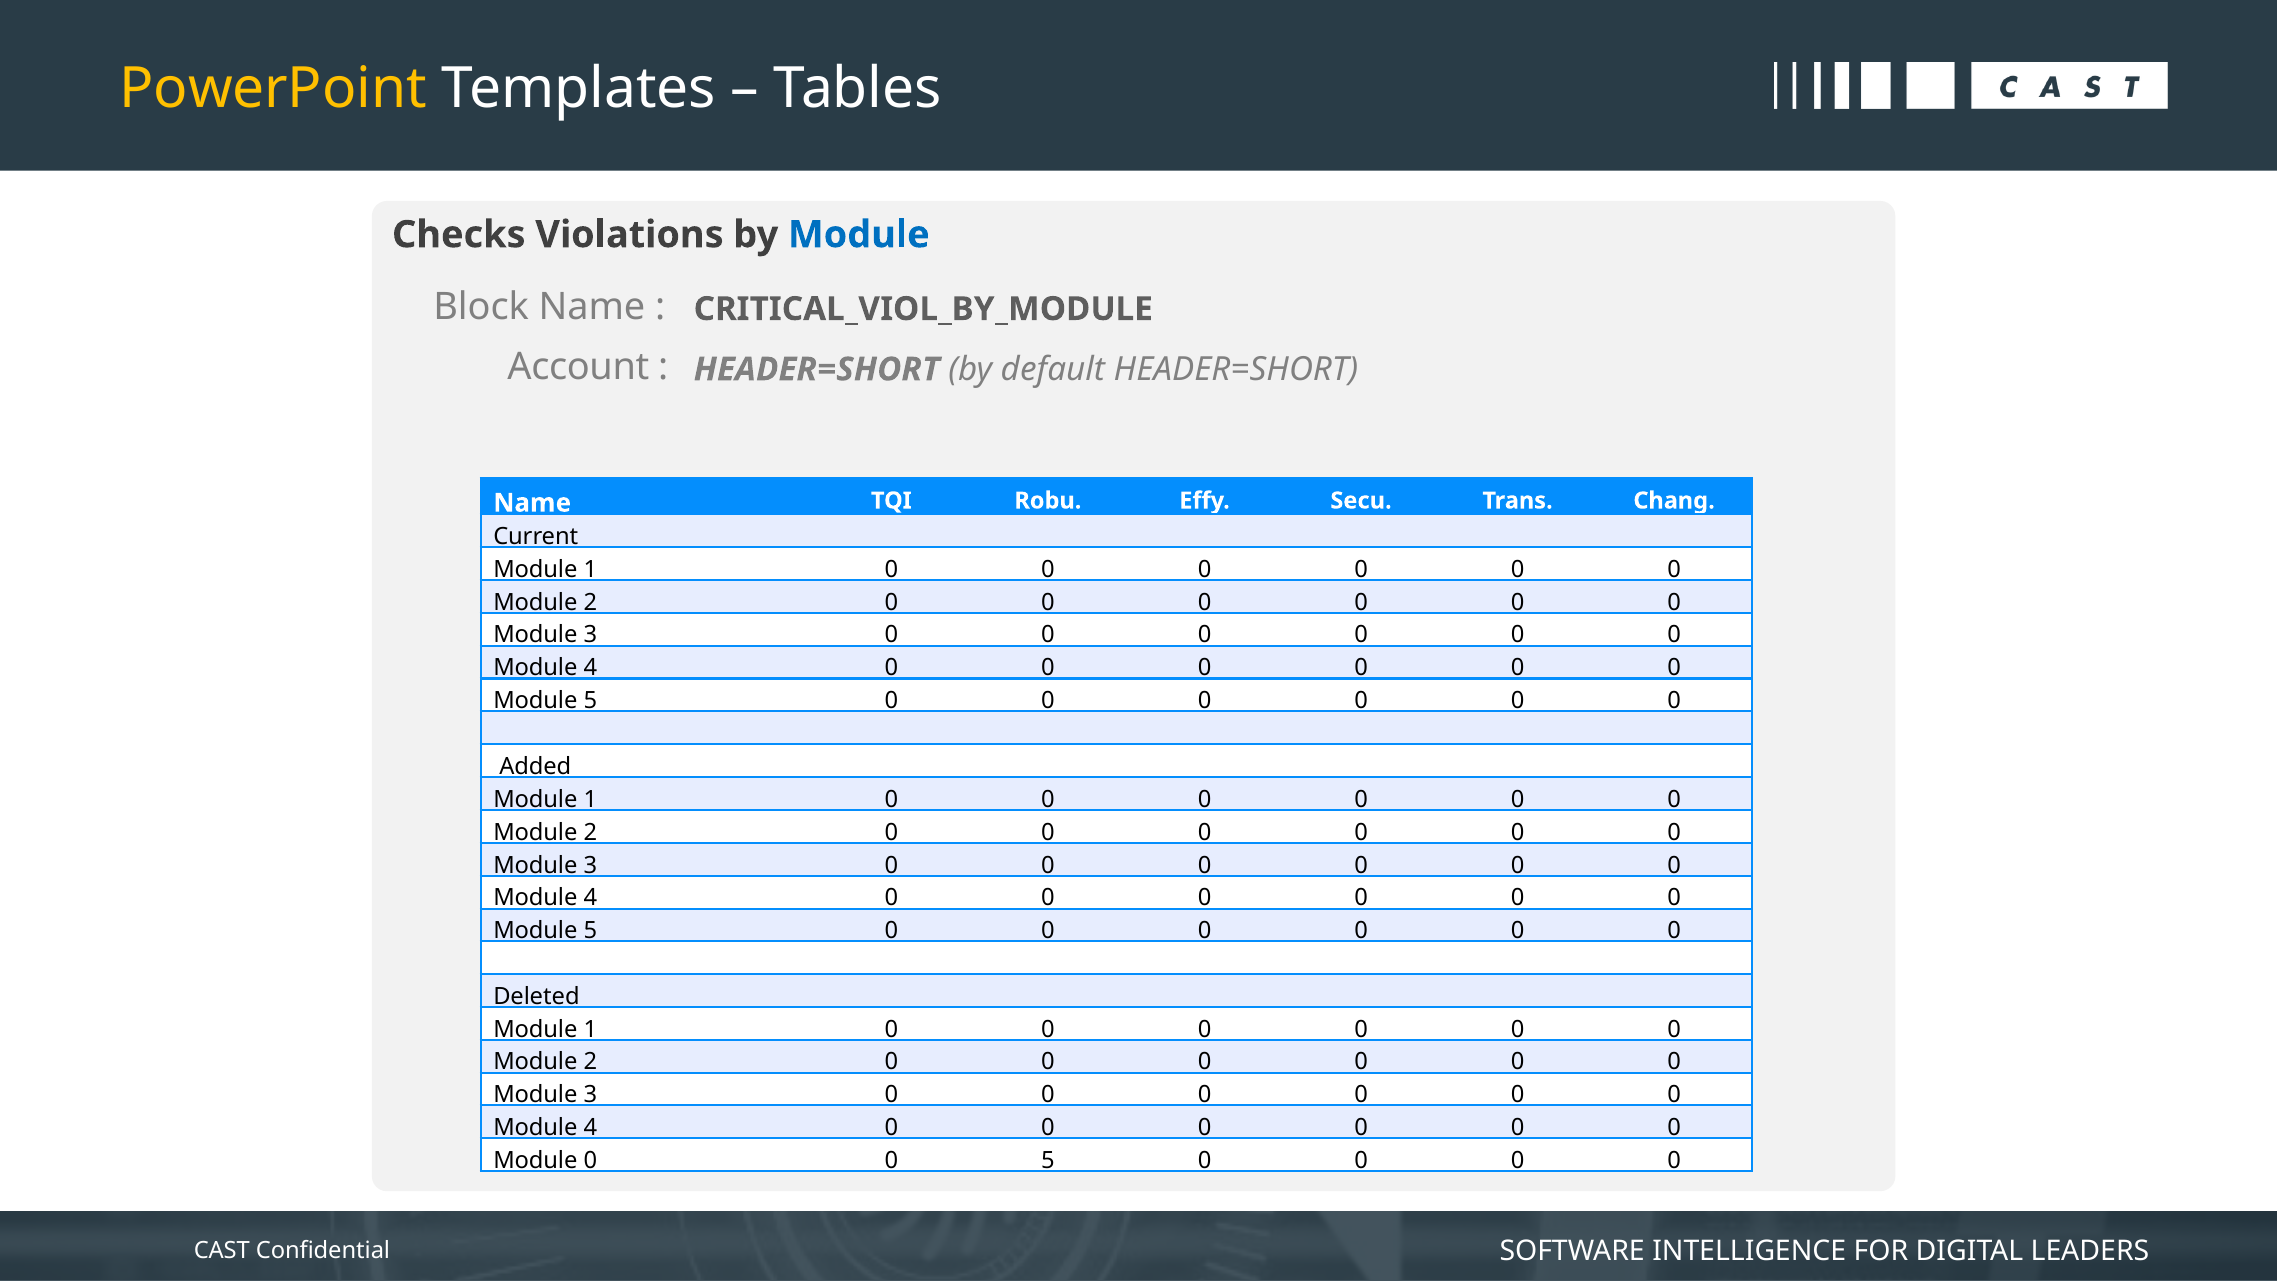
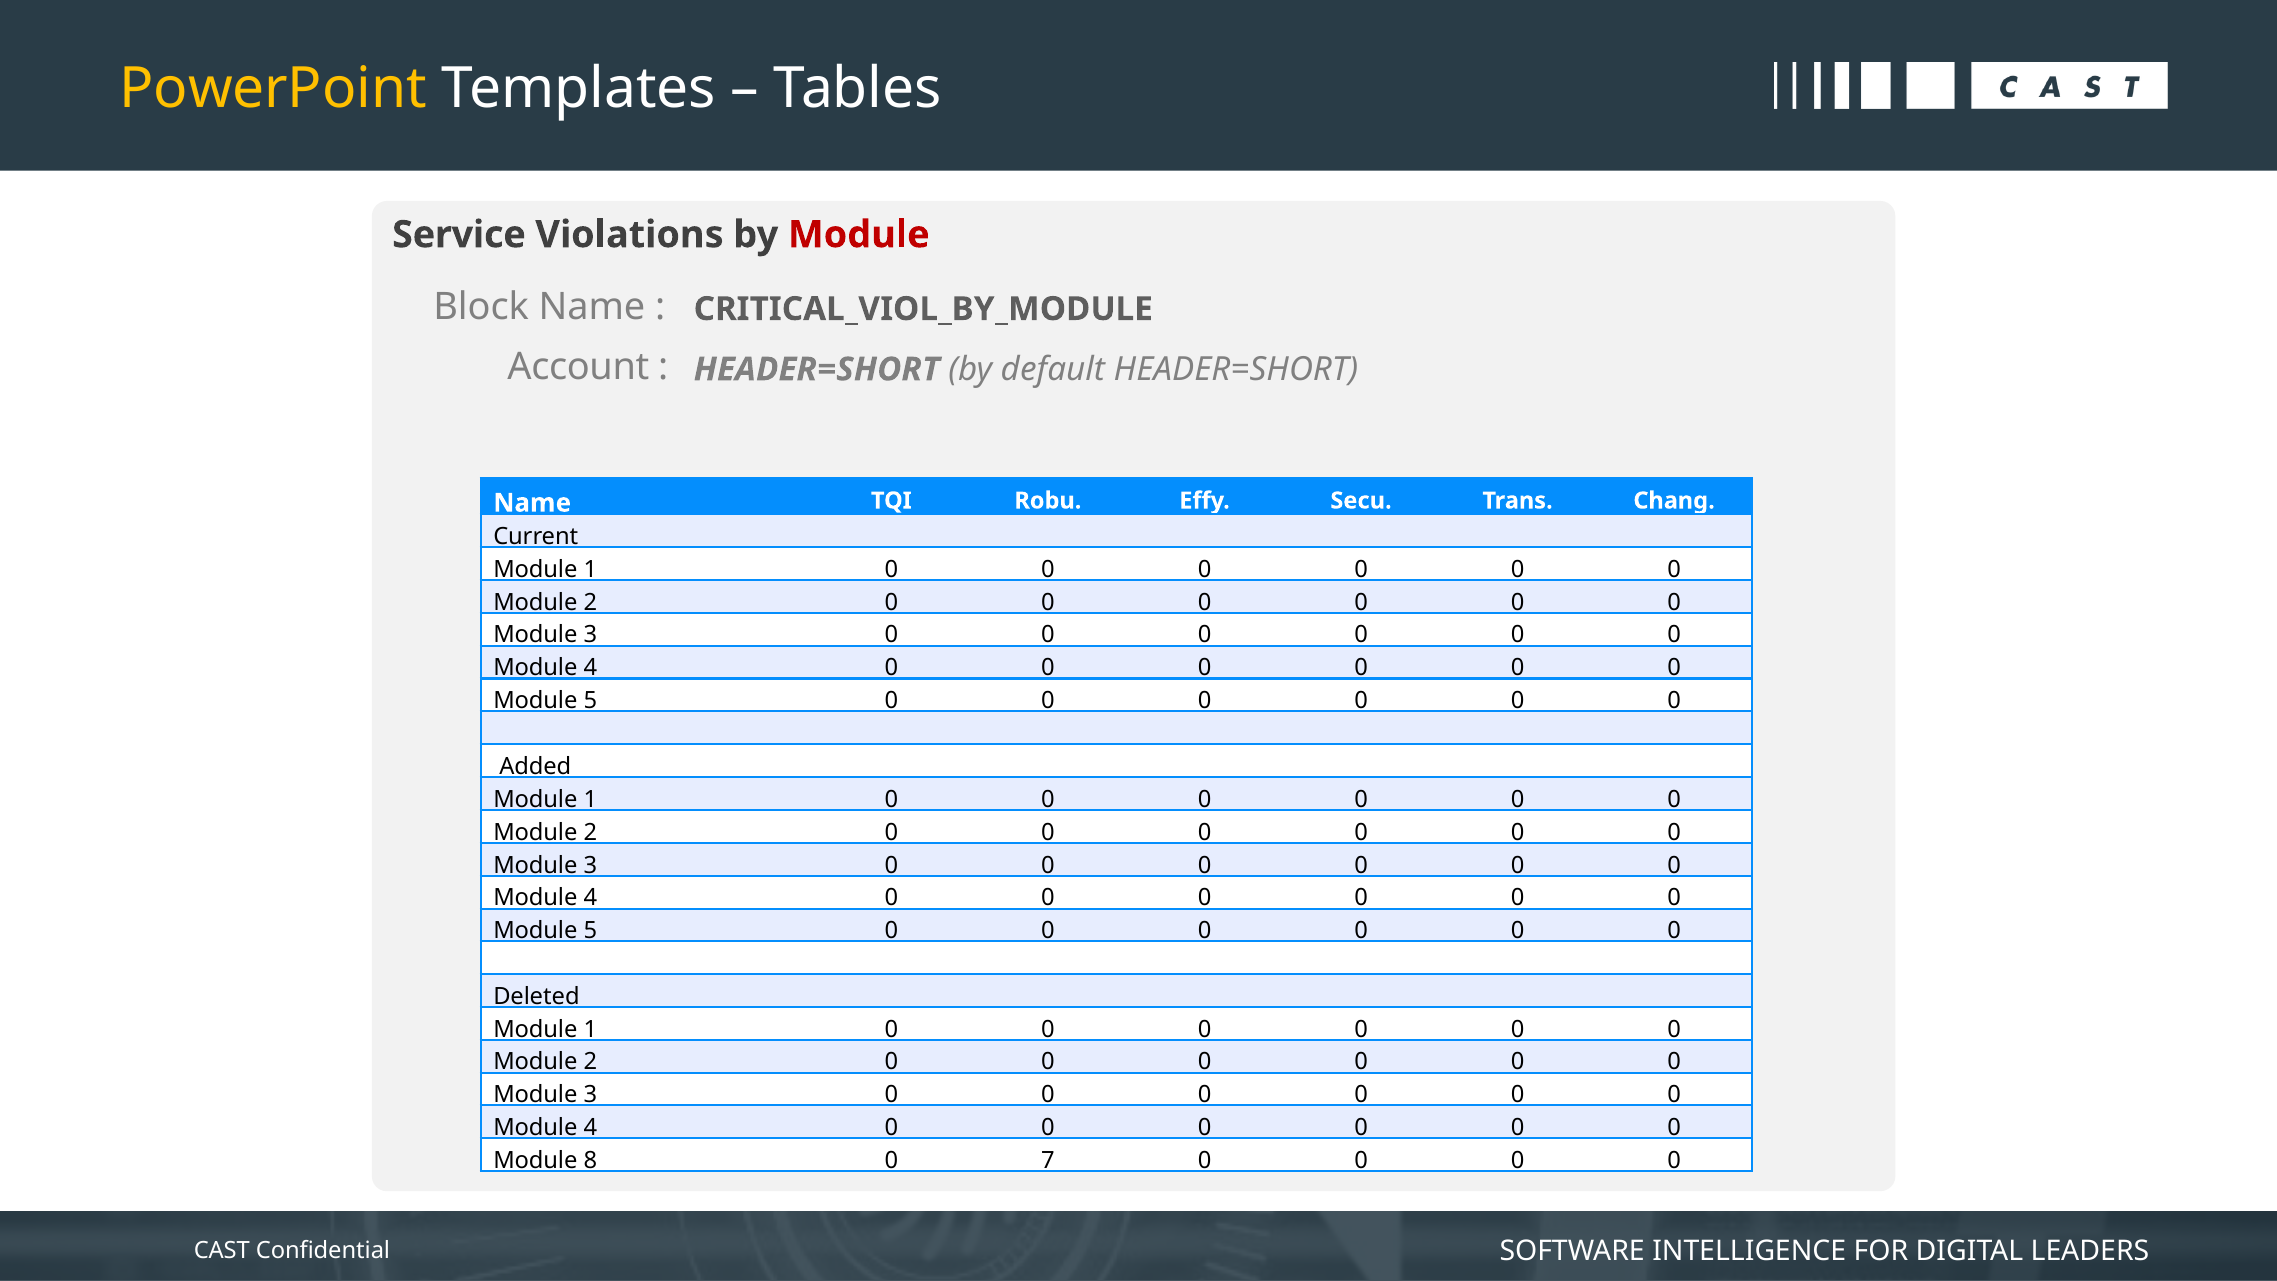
Checks: Checks -> Service (459, 235)
Module colour: blue -> red (859, 235)
Module 0: 0 -> 8 (590, 1160)
0 5: 5 -> 7 (1048, 1160)
